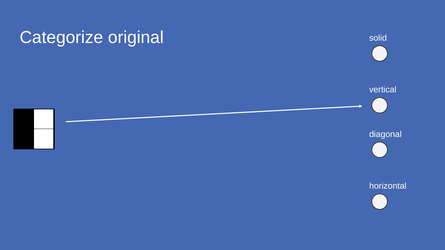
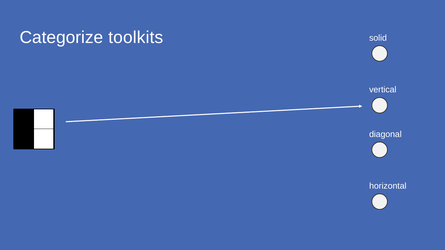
original: original -> toolkits (136, 38)
